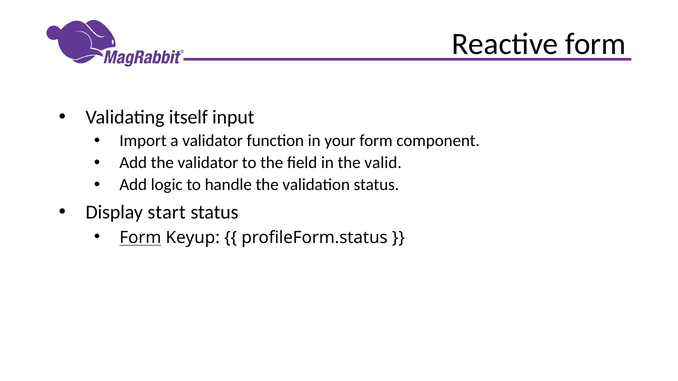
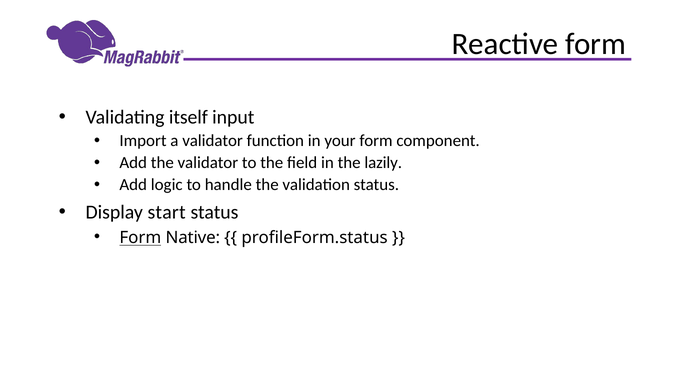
valid: valid -> lazily (383, 163)
Keyup: Keyup -> Native (193, 238)
